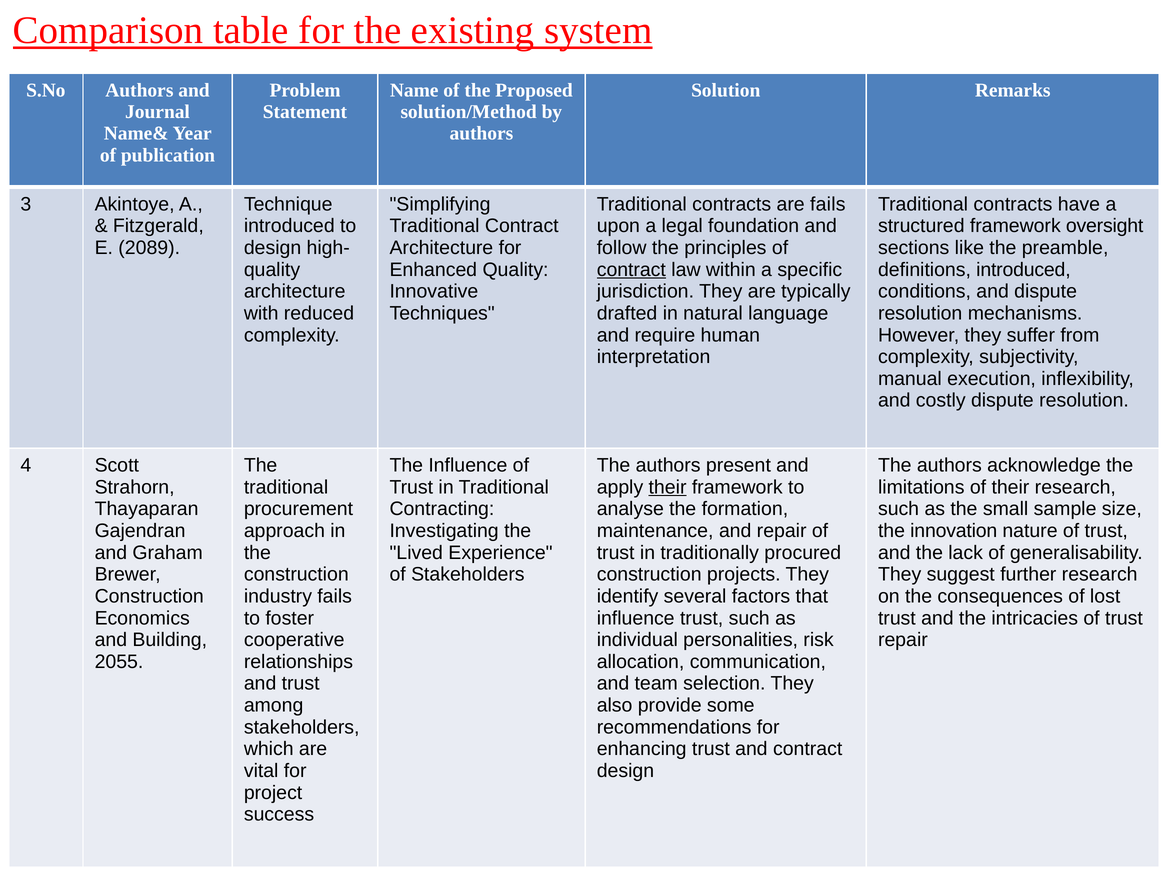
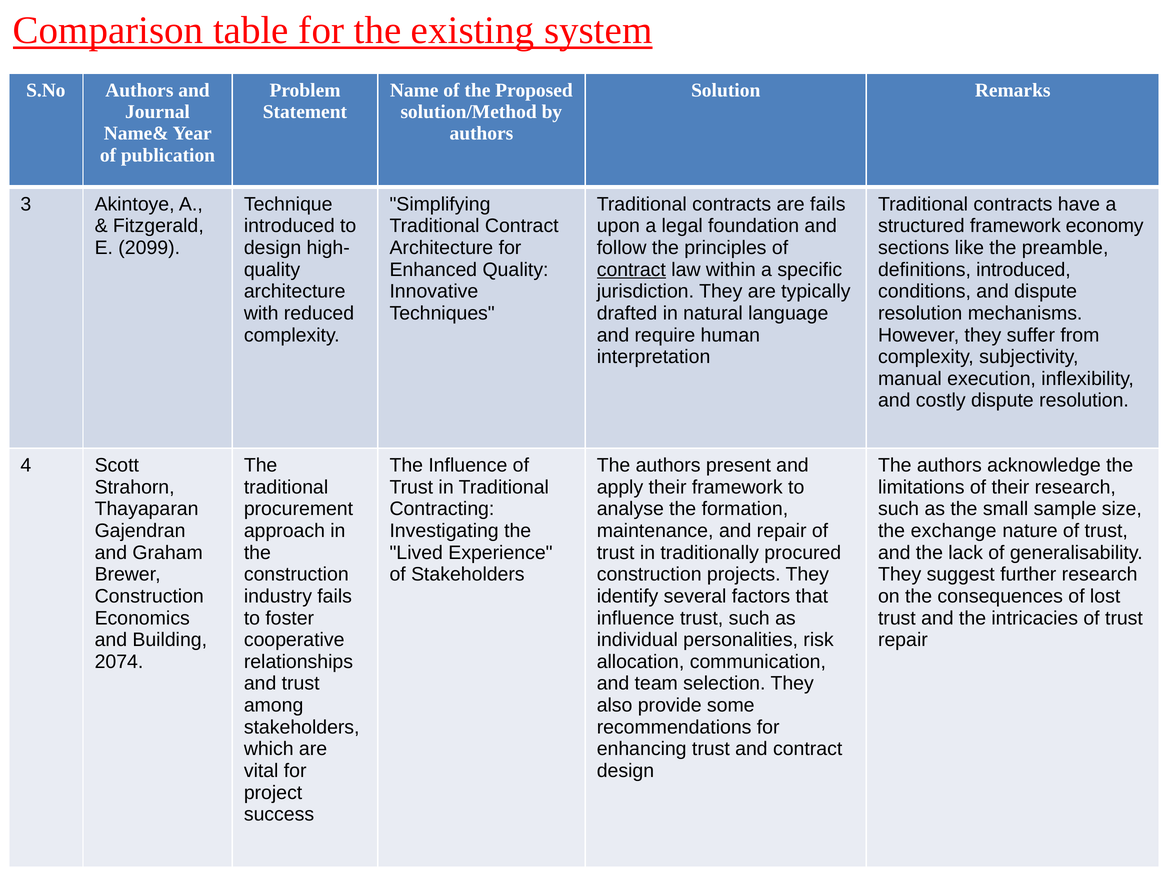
oversight: oversight -> economy (1105, 226)
2089: 2089 -> 2099 (149, 248)
their underline: present -> none (668, 487)
innovation: innovation -> exchange (954, 531)
2055: 2055 -> 2074 (119, 662)
